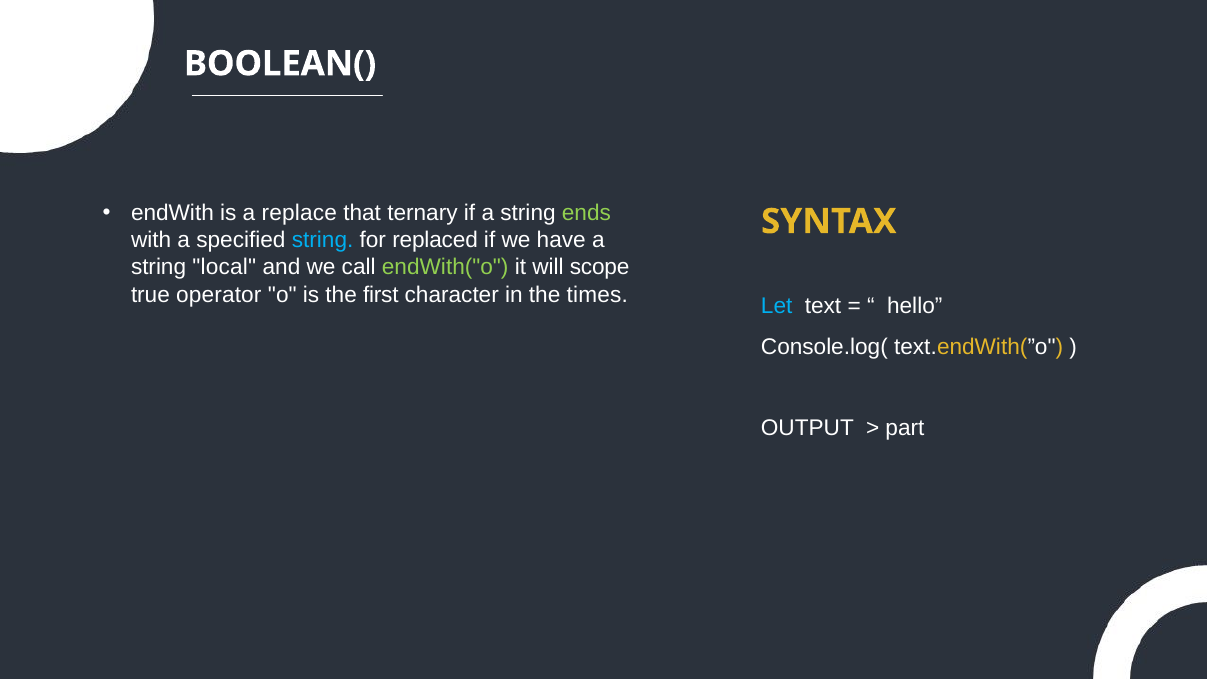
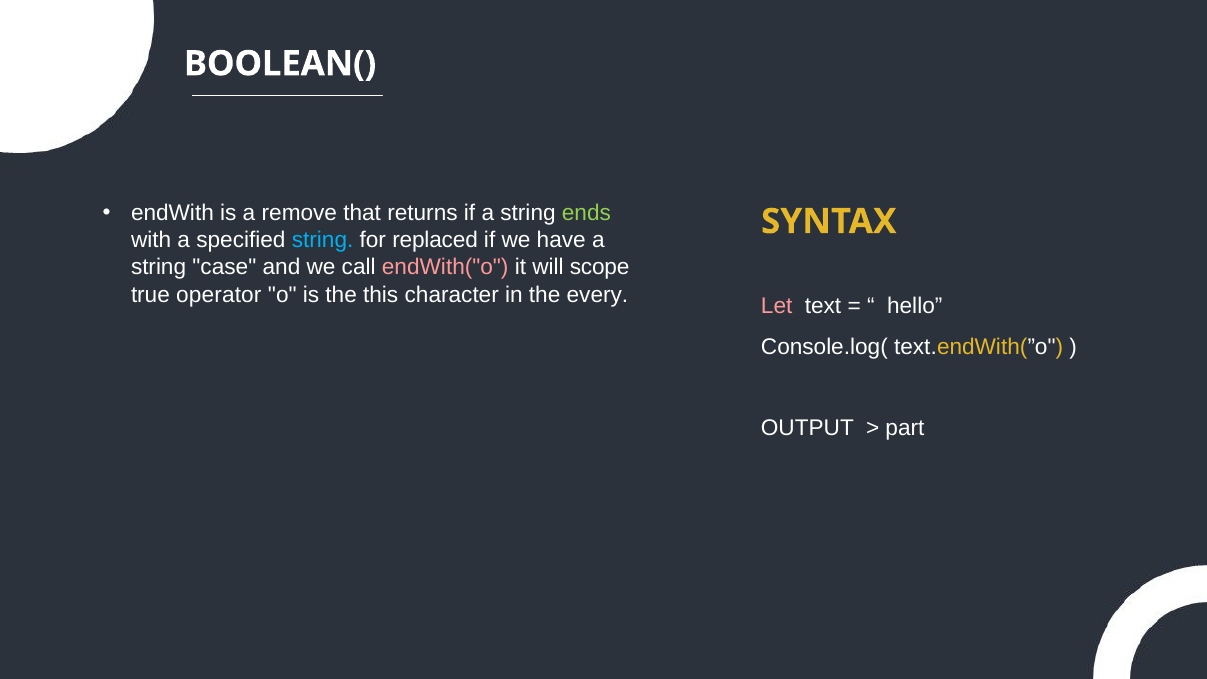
replace: replace -> remove (299, 213)
ternary: ternary -> returns (422, 213)
local: local -> case (224, 267)
endWith("o colour: light green -> pink (445, 267)
first: first -> this (381, 295)
times: times -> every (597, 295)
Let colour: light blue -> pink (777, 306)
